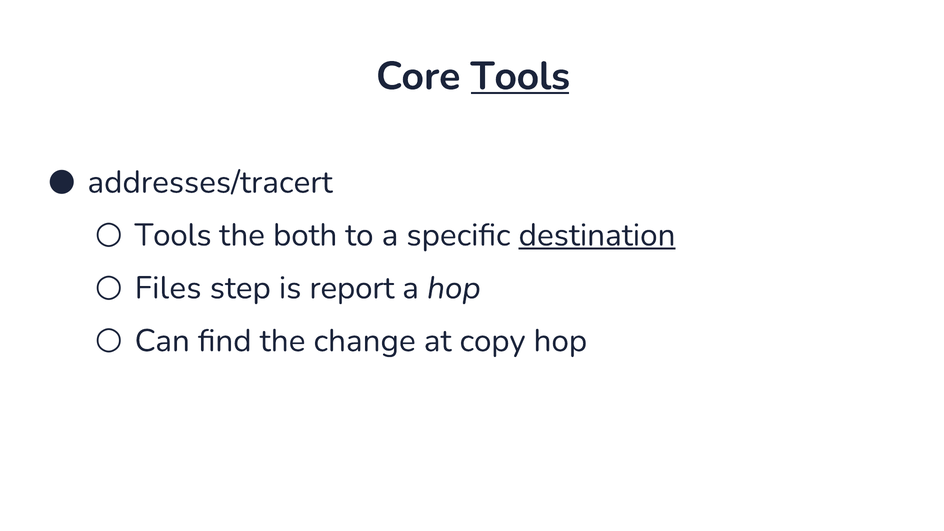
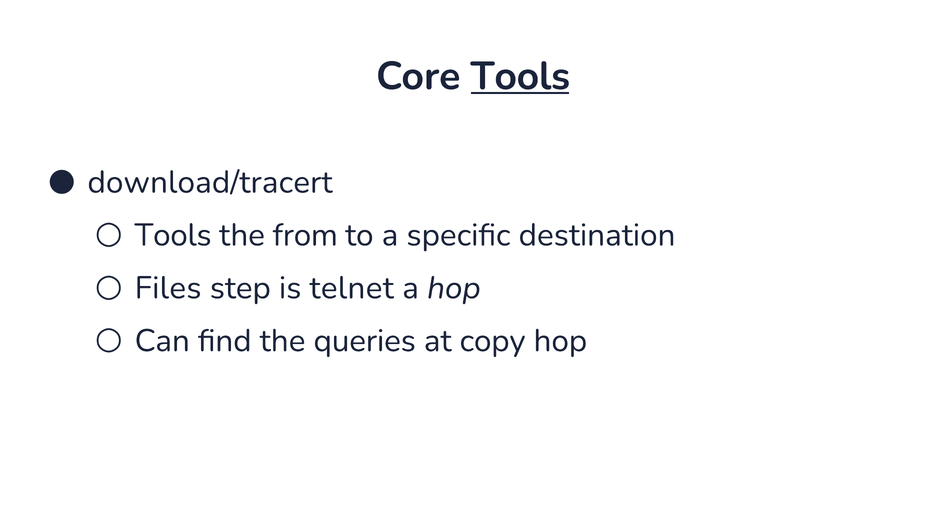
addresses/tracert: addresses/tracert -> download/tracert (210, 182)
both: both -> from (305, 235)
destination underline: present -> none (597, 235)
report: report -> telnet (352, 288)
change: change -> queries (365, 341)
